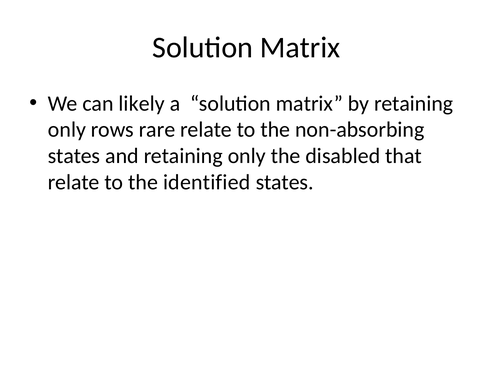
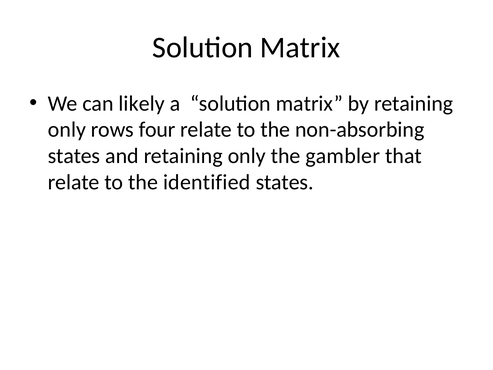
rare: rare -> four (157, 130)
disabled: disabled -> gambler (343, 156)
